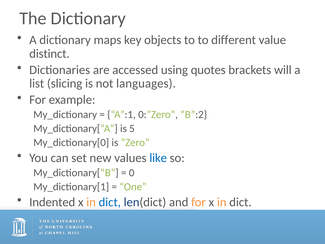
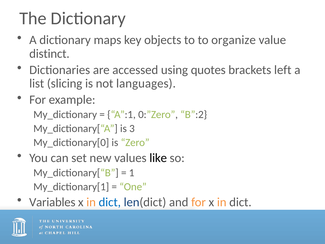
different: different -> organize (234, 40)
will: will -> left (283, 70)
5: 5 -> 3 (132, 128)
like colour: blue -> black (158, 158)
0: 0 -> 1 (132, 173)
Indented: Indented -> Variables (52, 202)
